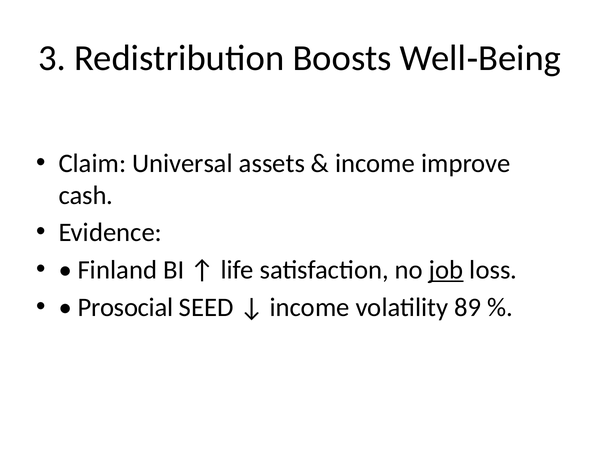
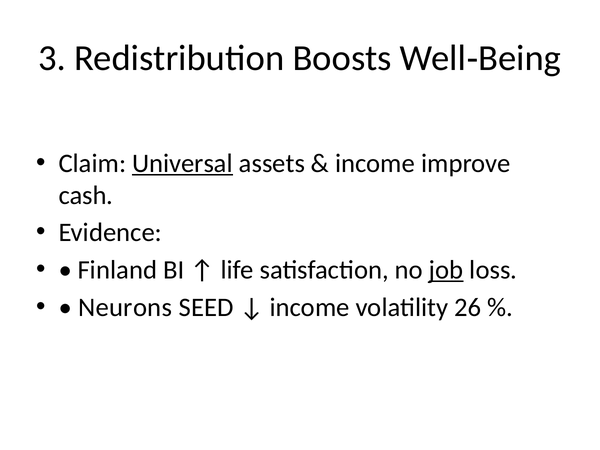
Universal underline: none -> present (183, 163)
Prosocial: Prosocial -> Neurons (125, 307)
89: 89 -> 26 (468, 307)
